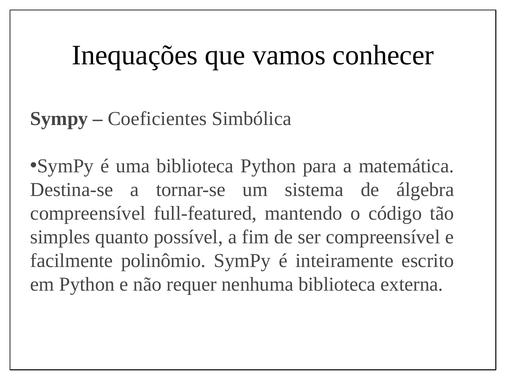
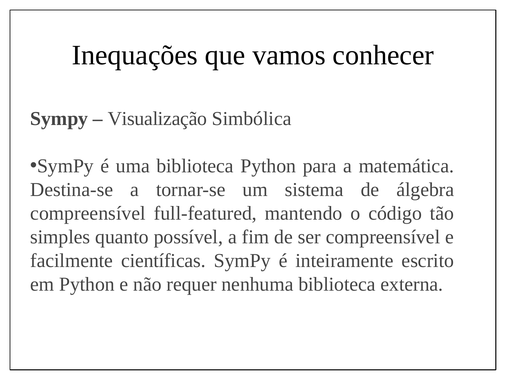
Coeficientes: Coeficientes -> Visualização (157, 119)
polinômio: polinômio -> científicas (163, 260)
